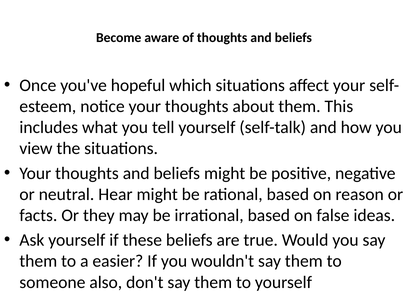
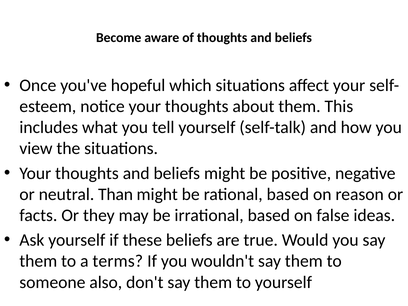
Hear: Hear -> Than (116, 194)
easier: easier -> terms (118, 261)
